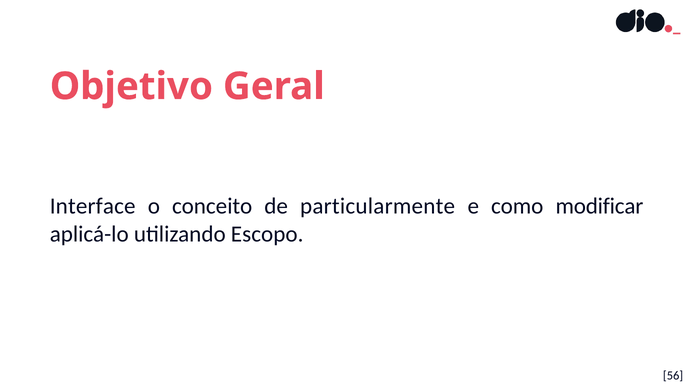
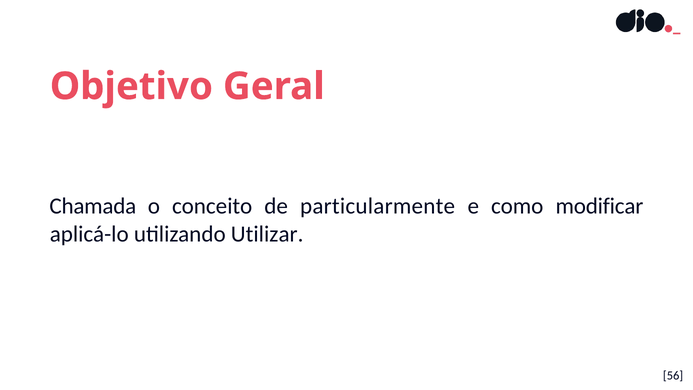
Interface: Interface -> Chamada (93, 206)
Escopo: Escopo -> Utilizar (267, 234)
